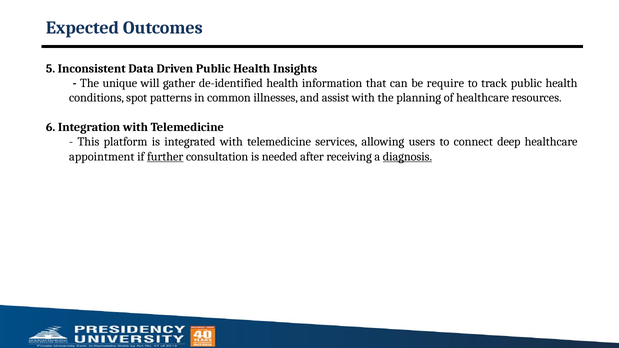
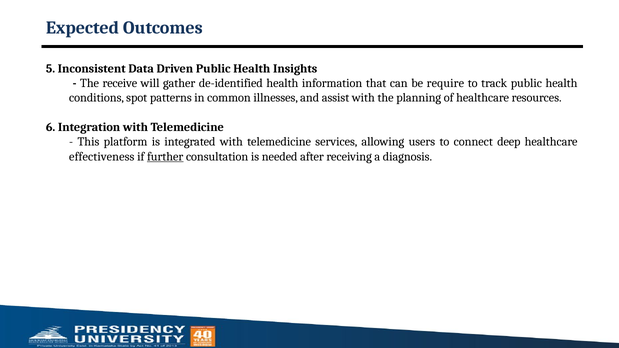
unique: unique -> receive (120, 83)
appointment: appointment -> effectiveness (102, 157)
diagnosis underline: present -> none (407, 157)
